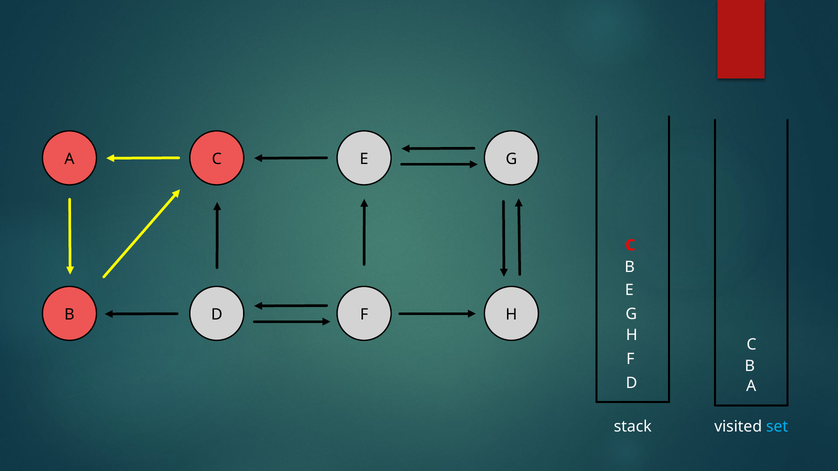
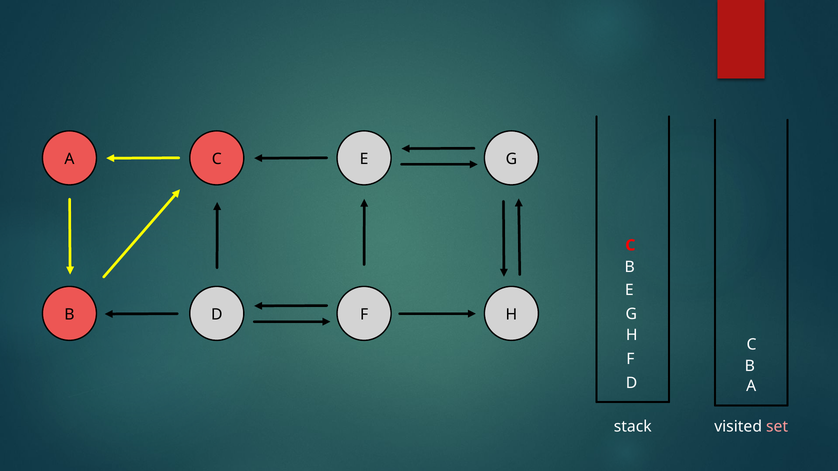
set colour: light blue -> pink (777, 427)
